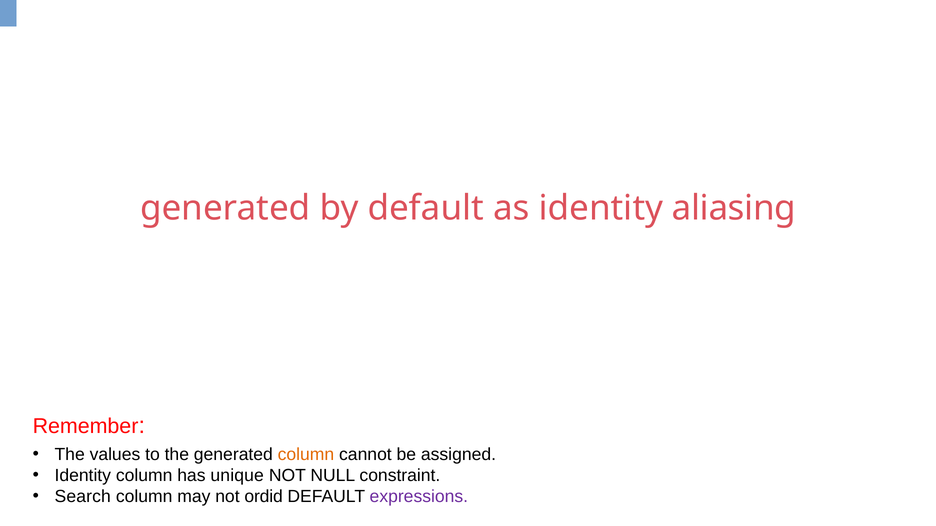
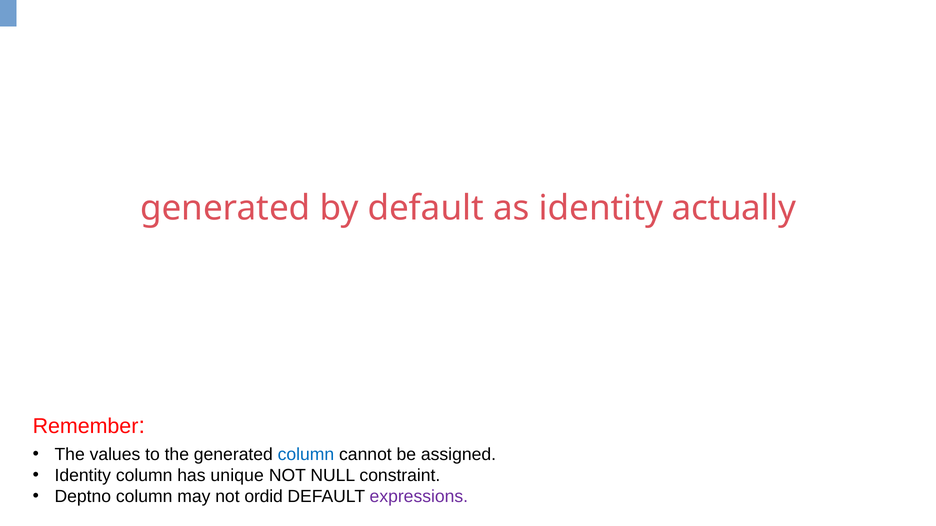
aliasing: aliasing -> actually (734, 208)
column colour: orange -> blue (306, 455)
Search: Search -> Deptno (83, 497)
